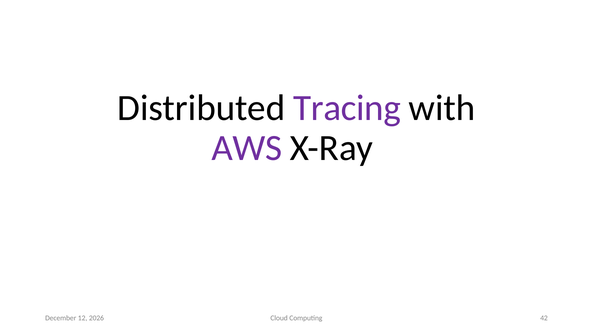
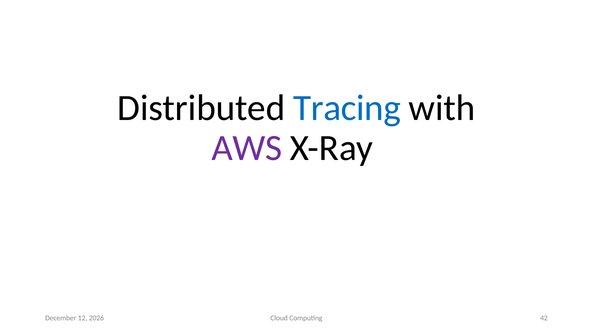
Tracing colour: purple -> blue (347, 108)
